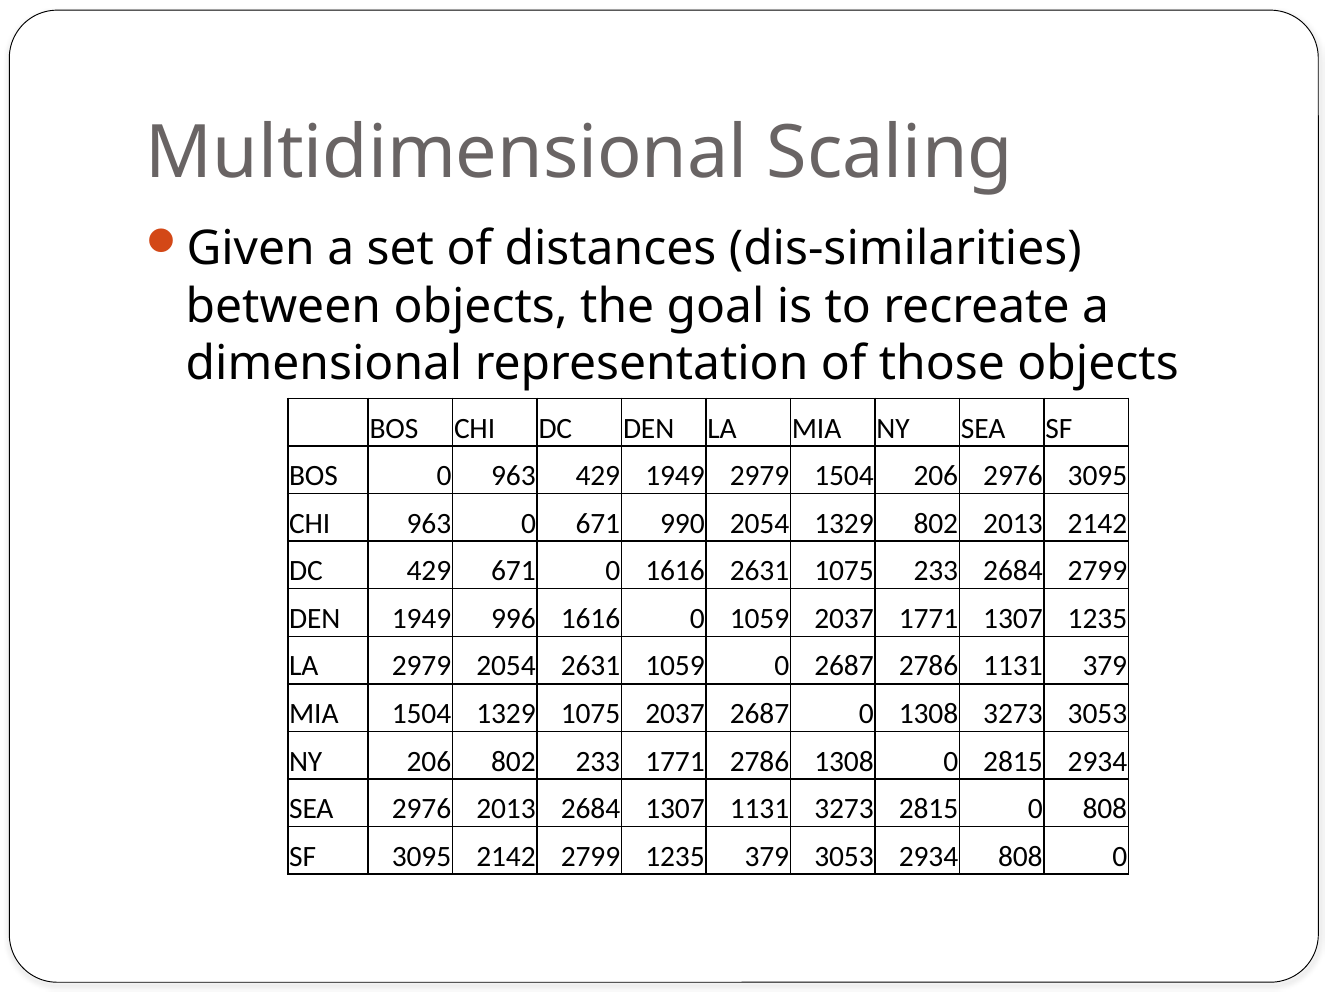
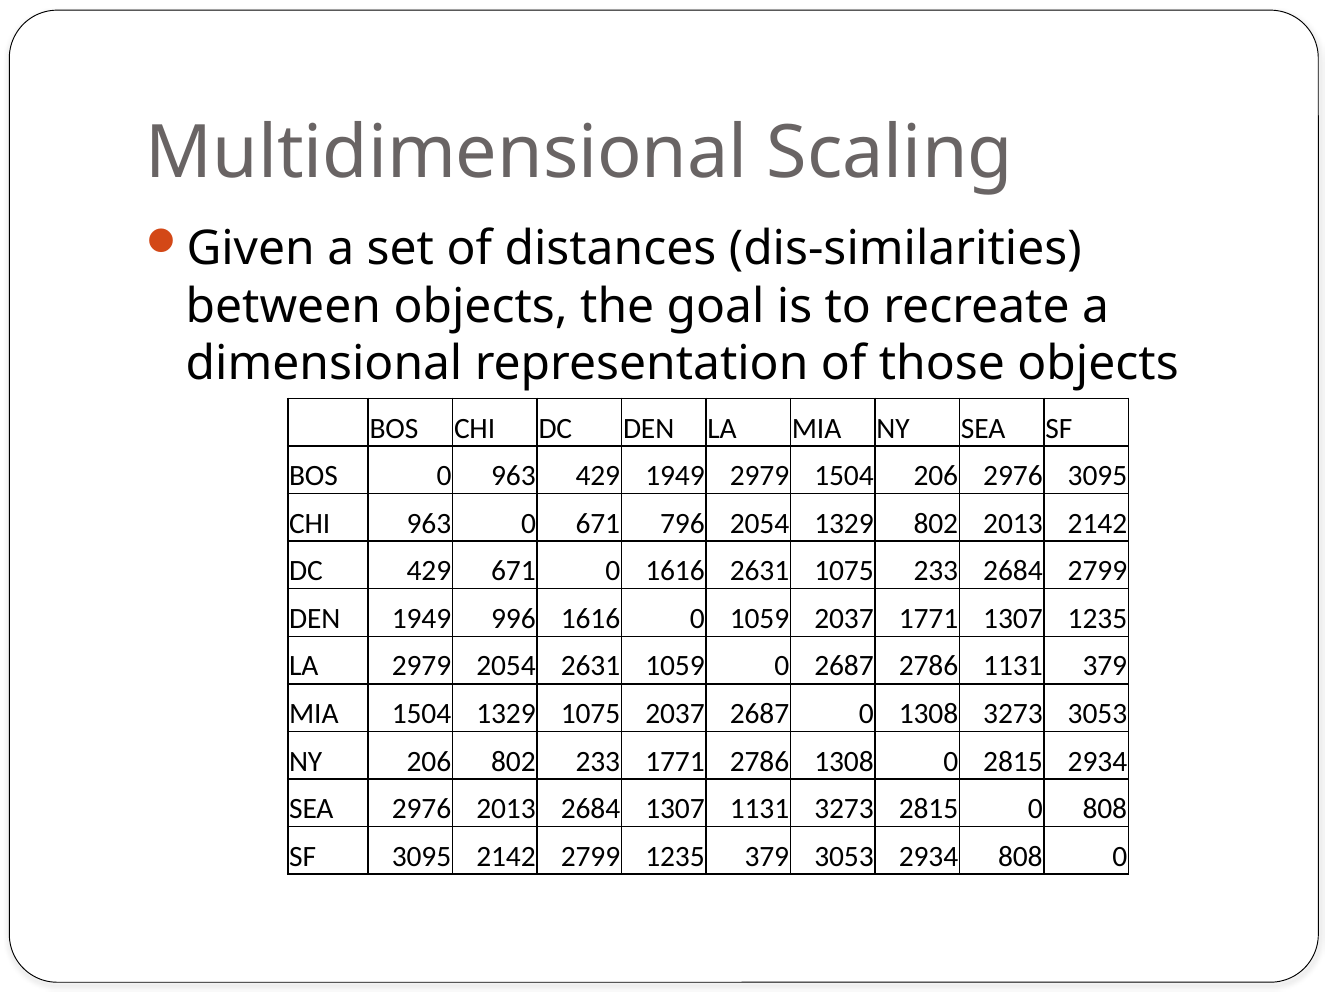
990: 990 -> 796 (682, 523)
